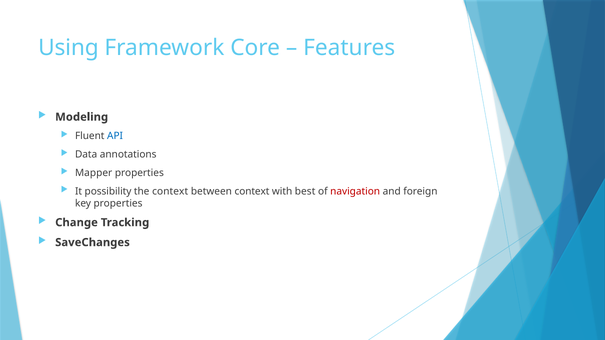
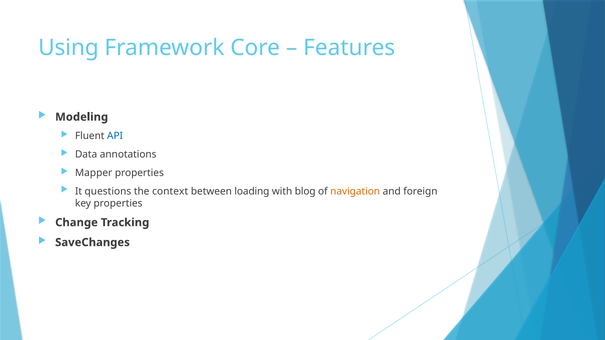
possibility: possibility -> questions (108, 191)
between context: context -> loading (252, 191)
best: best -> blog (305, 191)
navigation colour: red -> orange (355, 191)
